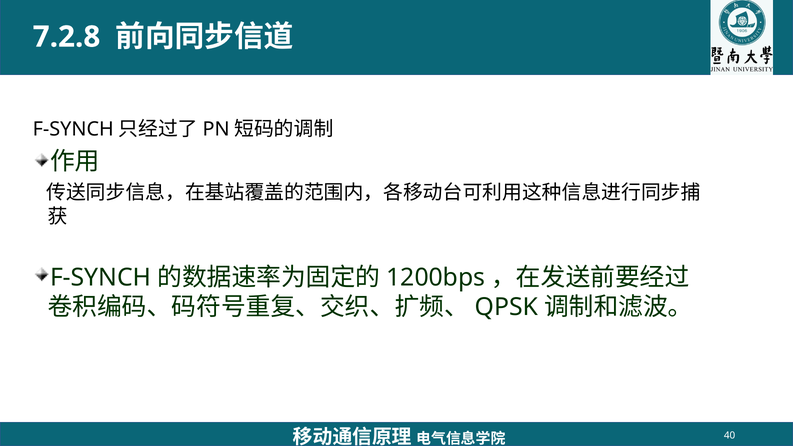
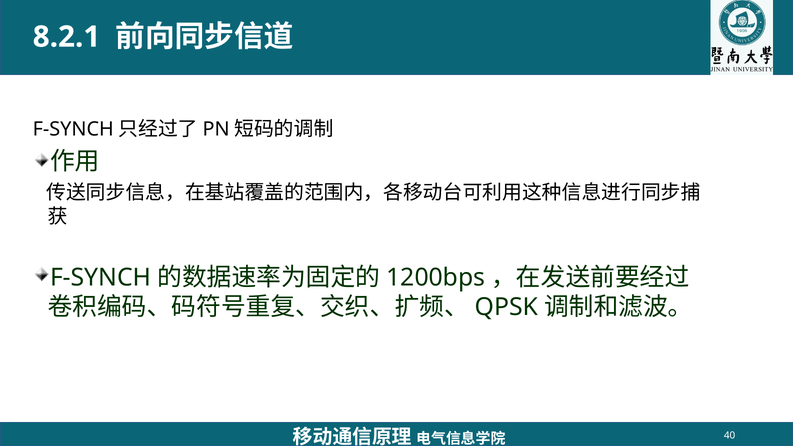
7.2.8: 7.2.8 -> 8.2.1 (67, 37)
